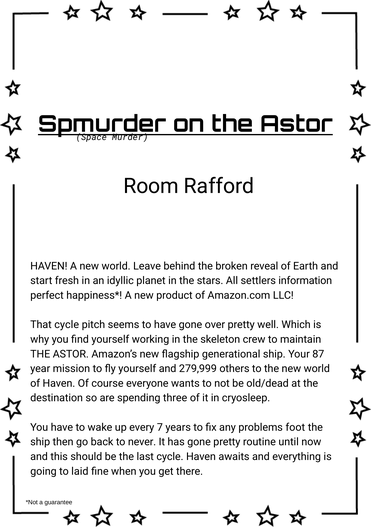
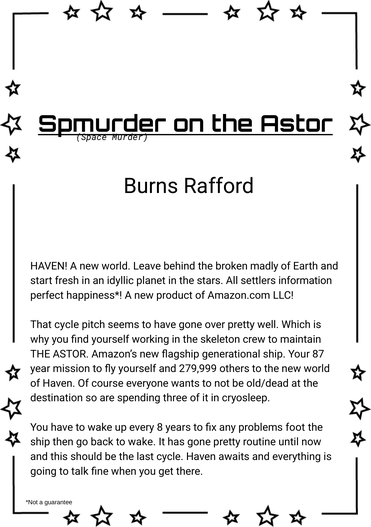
Room: Room -> Burns (151, 186)
reveal: reveal -> madly (264, 266)
7: 7 -> 8 (160, 427)
back to never: never -> wake (142, 441)
laid: laid -> talk (80, 471)
